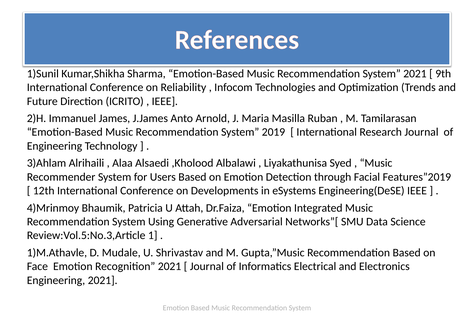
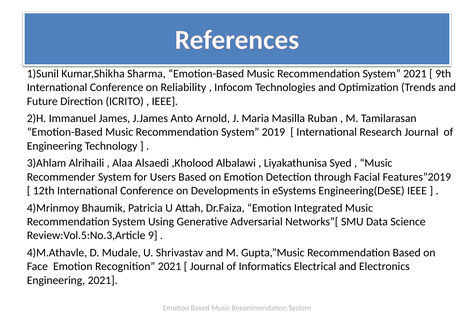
1: 1 -> 9 (153, 236)
1)M.Athavle: 1)M.Athavle -> 4)M.Athavle (57, 253)
